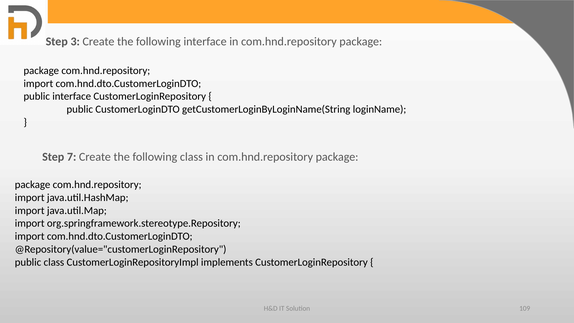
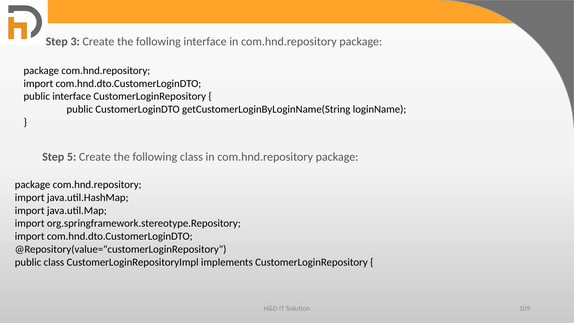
7: 7 -> 5 (72, 157)
